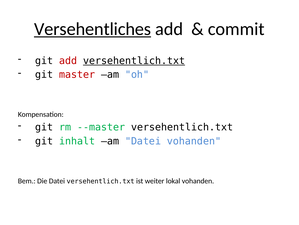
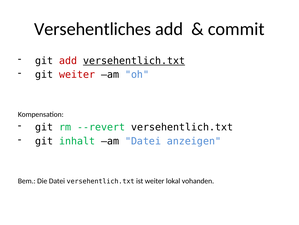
Versehentliches underline: present -> none (93, 29)
git master: master -> weiter (77, 74)
--master: --master -> --revert (101, 127)
Datei vohanden: vohanden -> anzeigen (194, 141)
